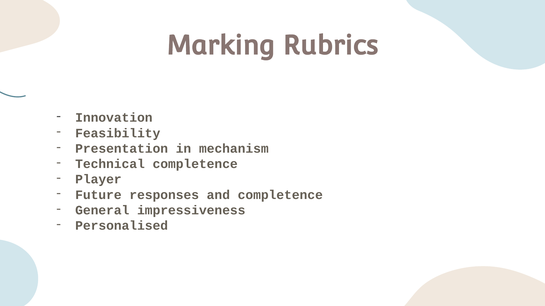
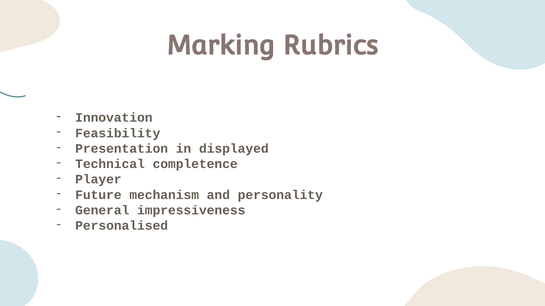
mechanism: mechanism -> displayed (234, 149)
responses: responses -> mechanism (164, 195)
and completence: completence -> personality (280, 195)
